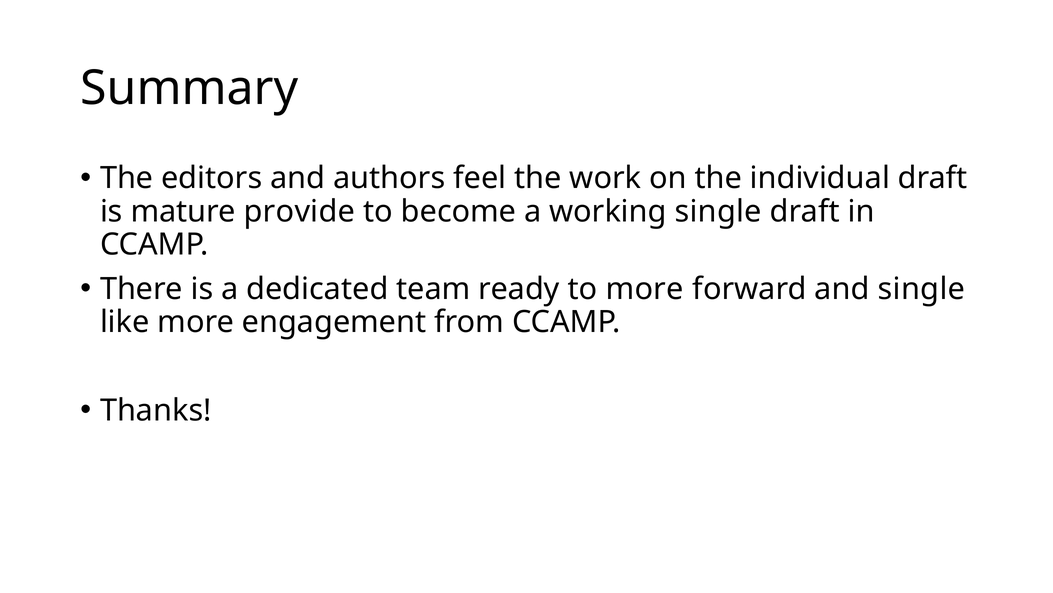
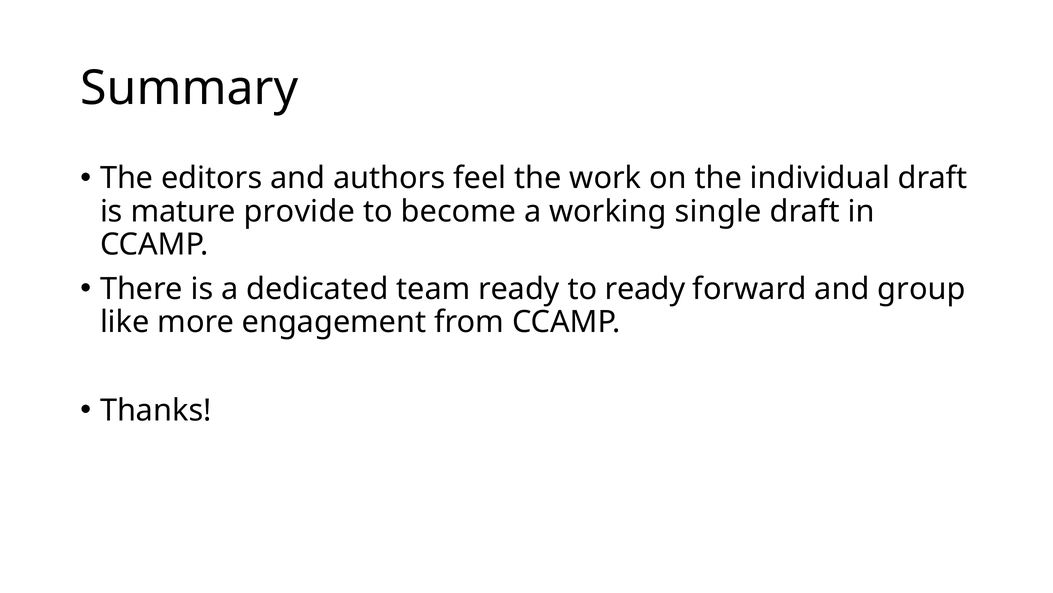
to more: more -> ready (645, 289)
and single: single -> group (922, 289)
